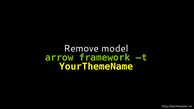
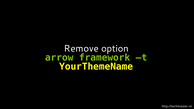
model: model -> option (115, 49)
